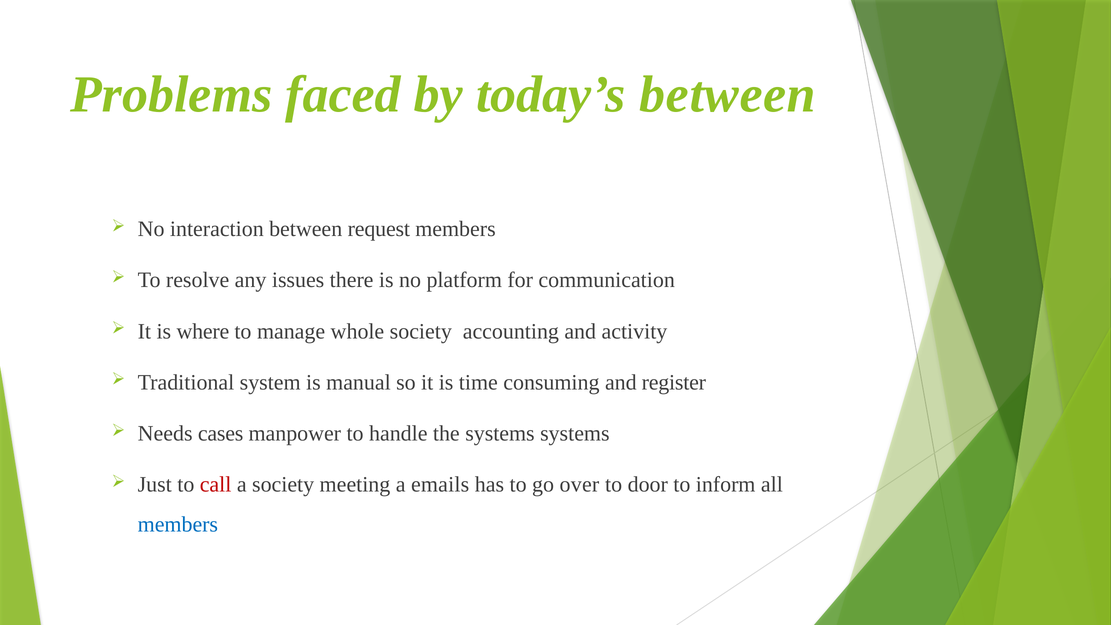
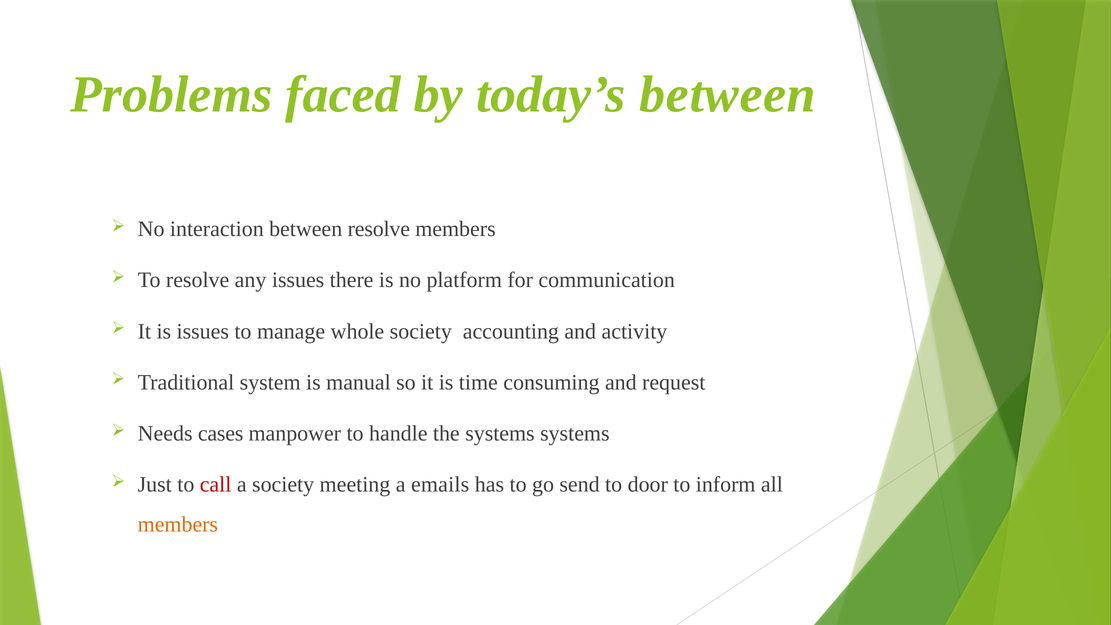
between request: request -> resolve (379, 229)
is where: where -> issues (203, 331)
register: register -> request (674, 382)
over: over -> send (580, 485)
members colour: blue -> orange (178, 524)
